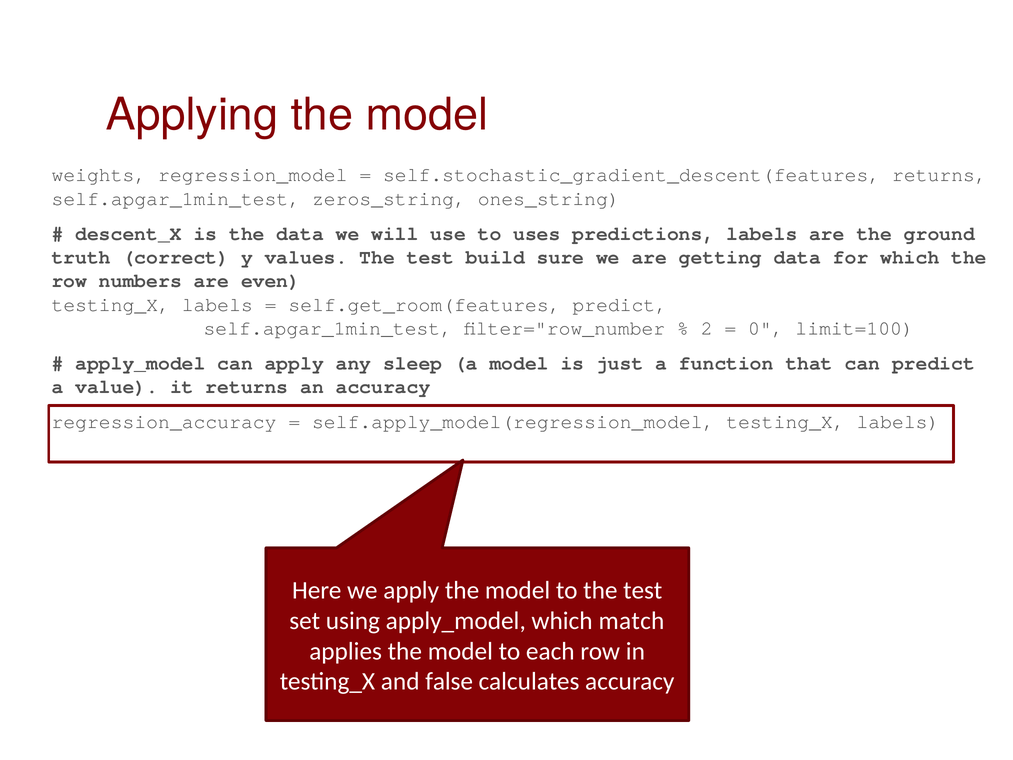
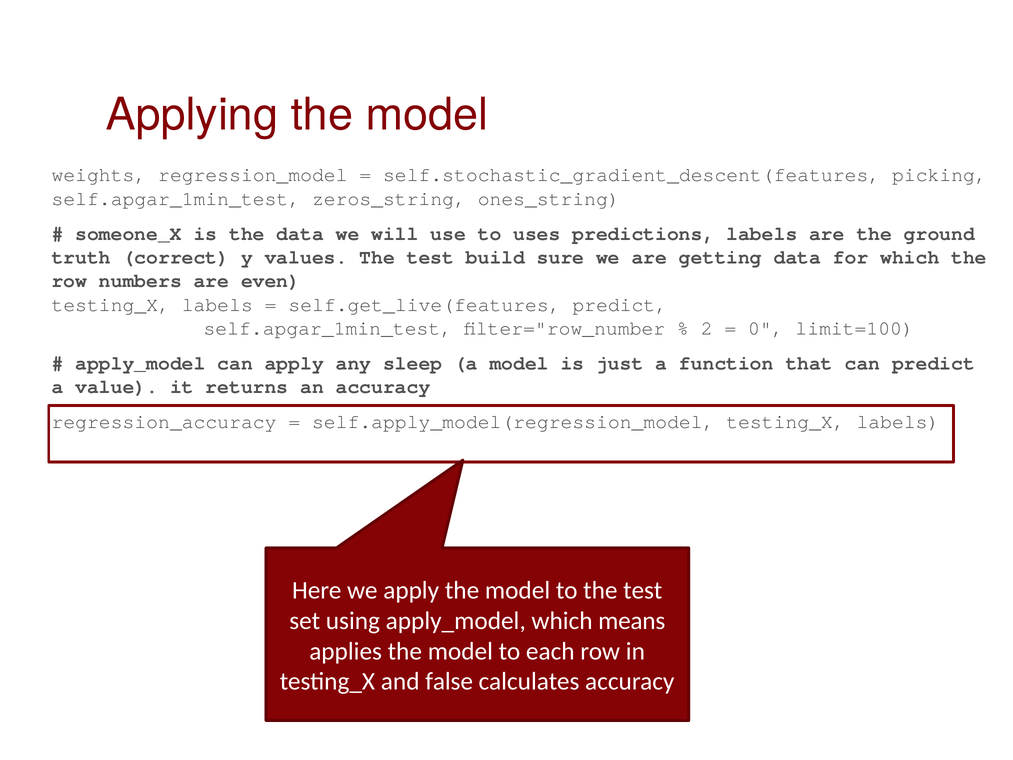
self.stochastic_gradient_descent(features returns: returns -> picking (939, 175)
descent_X: descent_X -> someone_X (129, 233)
self.get_room(features: self.get_room(features -> self.get_live(features (425, 304)
match: match -> means (632, 621)
